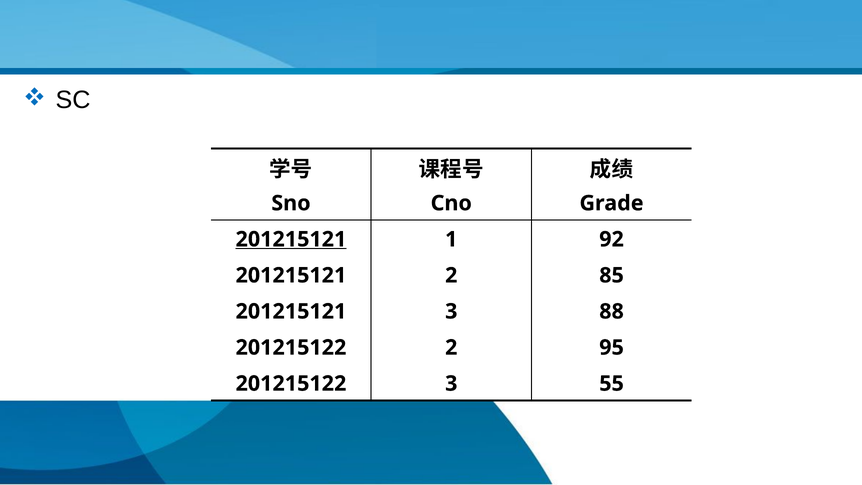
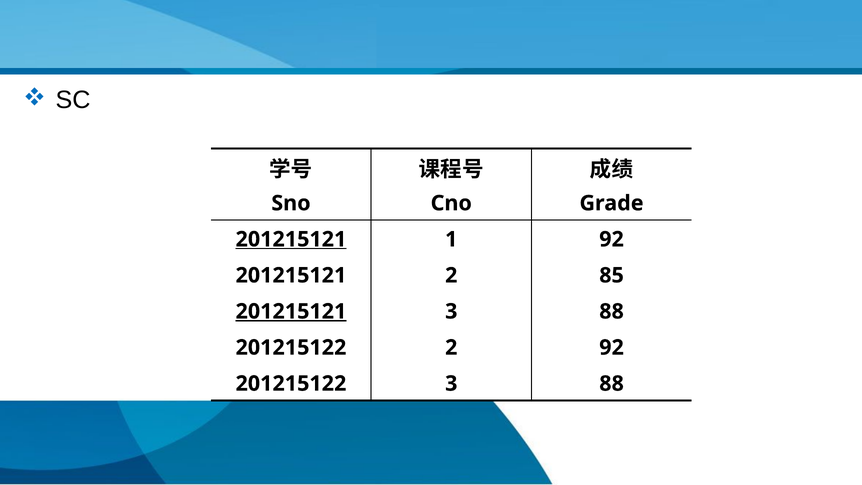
201215121 underline: none -> present (291, 311)
2 95: 95 -> 92 (612, 347)
201215122 3 55: 55 -> 88 (612, 384)
